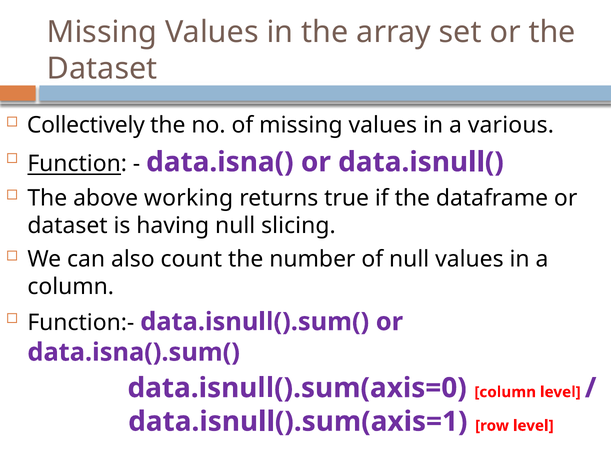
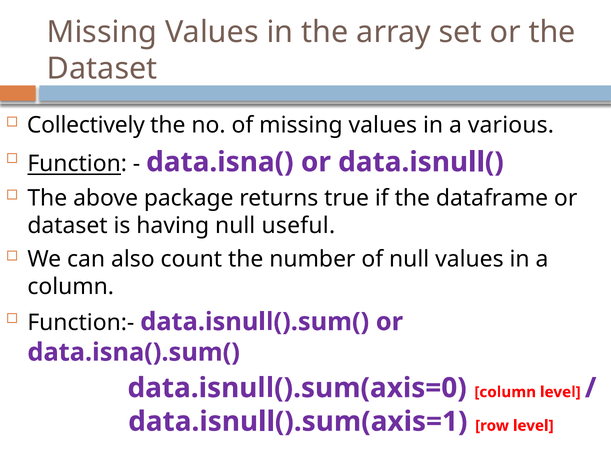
working: working -> package (189, 198)
slicing: slicing -> useful (298, 226)
